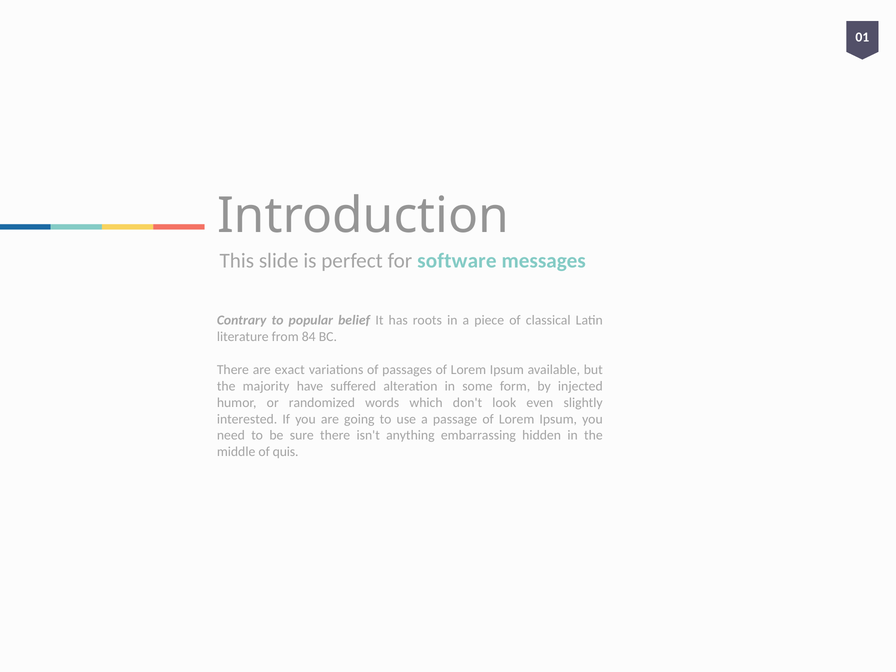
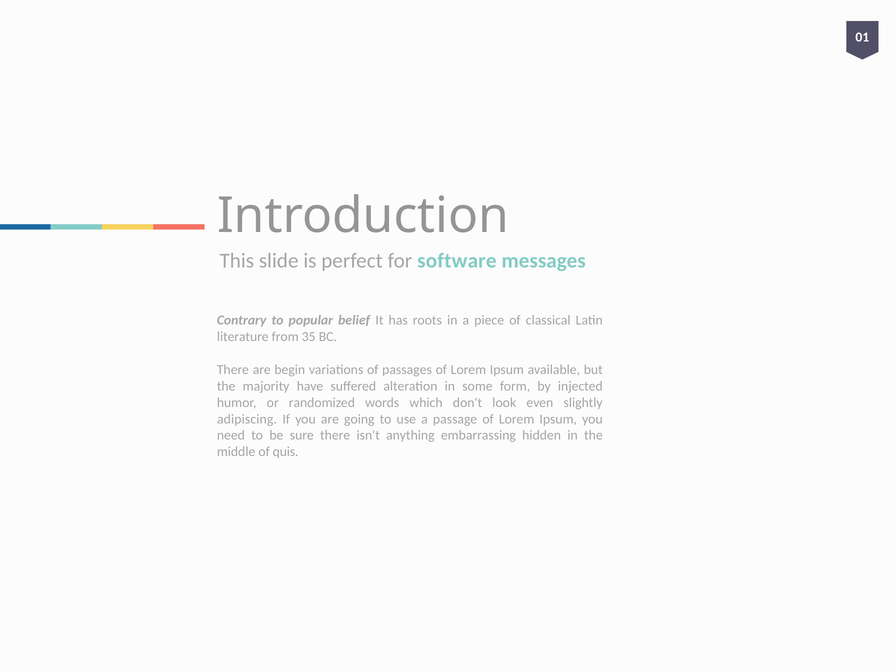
84: 84 -> 35 (309, 337)
exact: exact -> begin (290, 370)
interested: interested -> adipiscing (247, 419)
